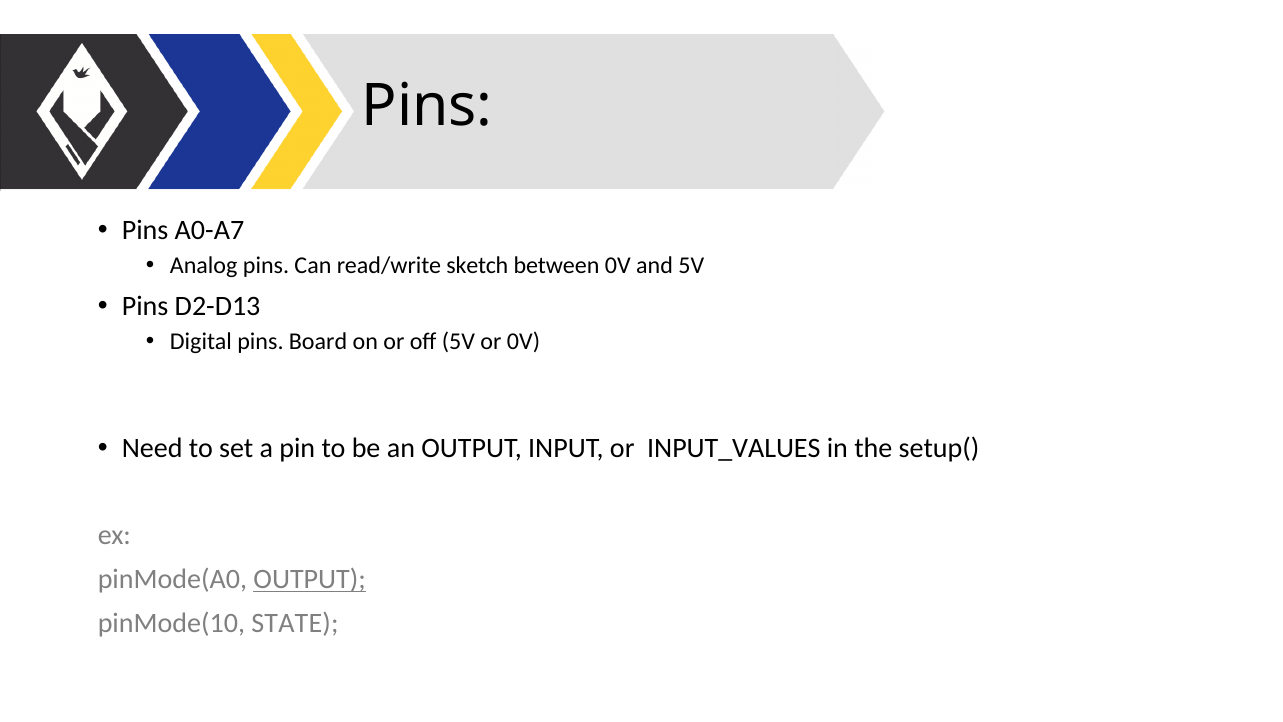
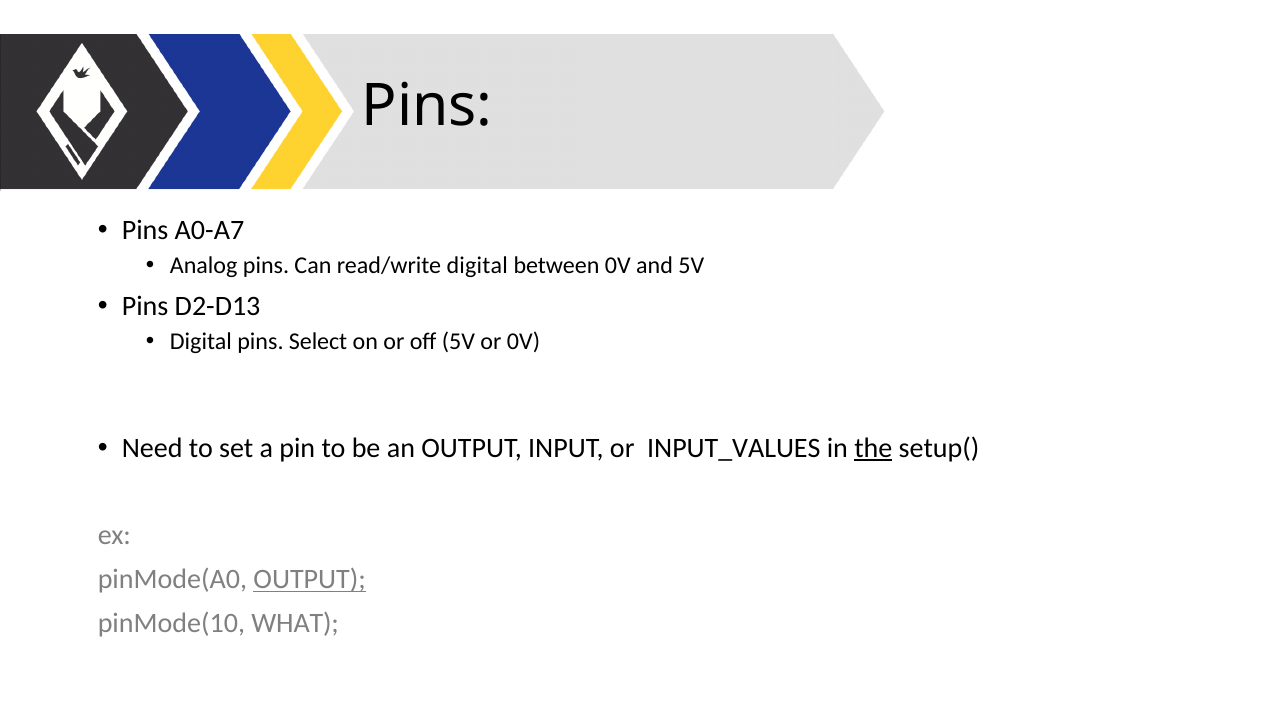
read/write sketch: sketch -> digital (477, 265)
Board: Board -> Select (318, 341)
the underline: none -> present (873, 448)
STATE: STATE -> WHAT (295, 623)
